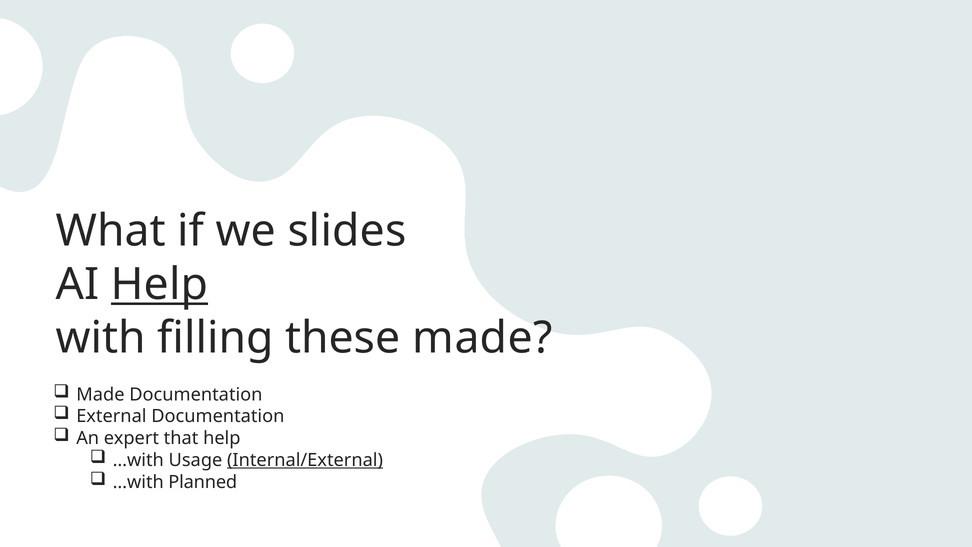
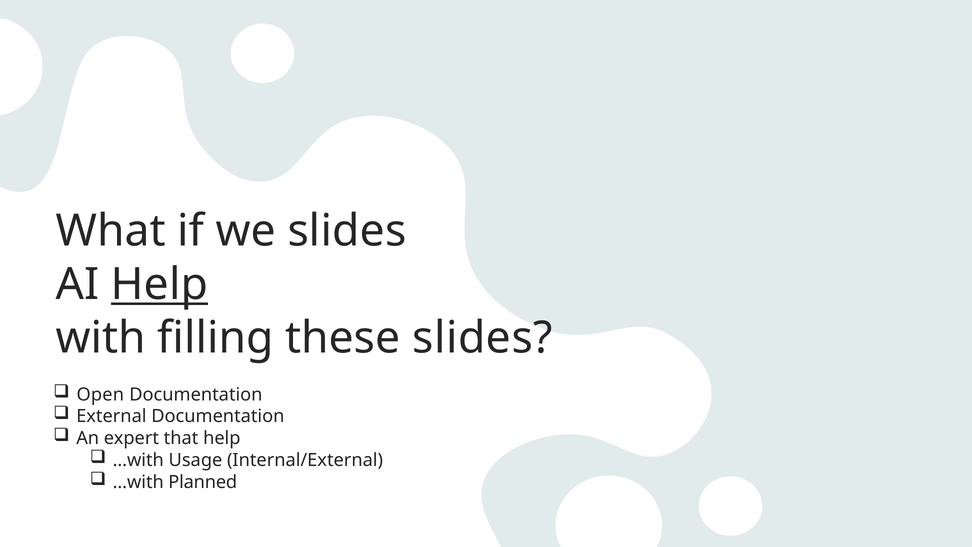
these made: made -> slides (483, 338)
Made: Made -> Open (100, 394)
Internal/External underline: present -> none (305, 460)
